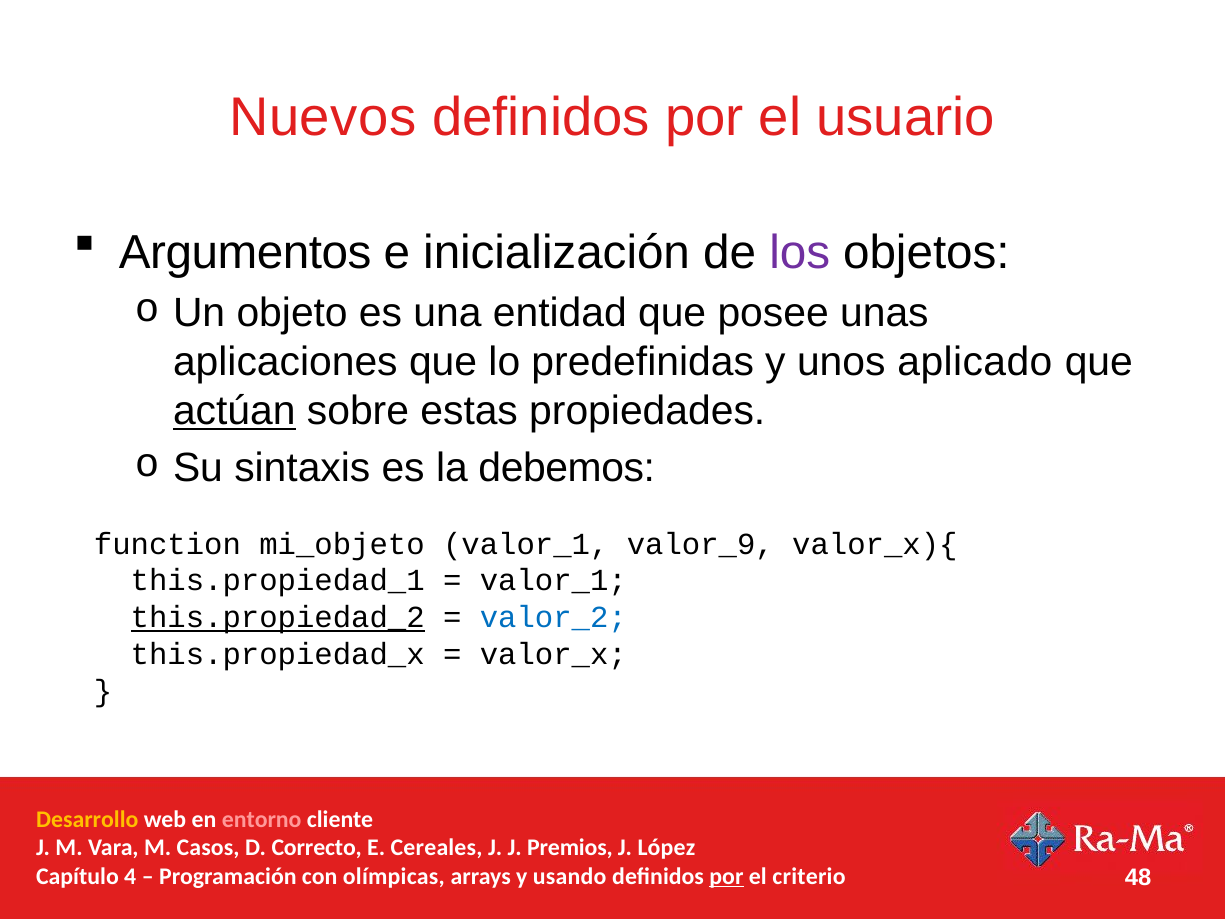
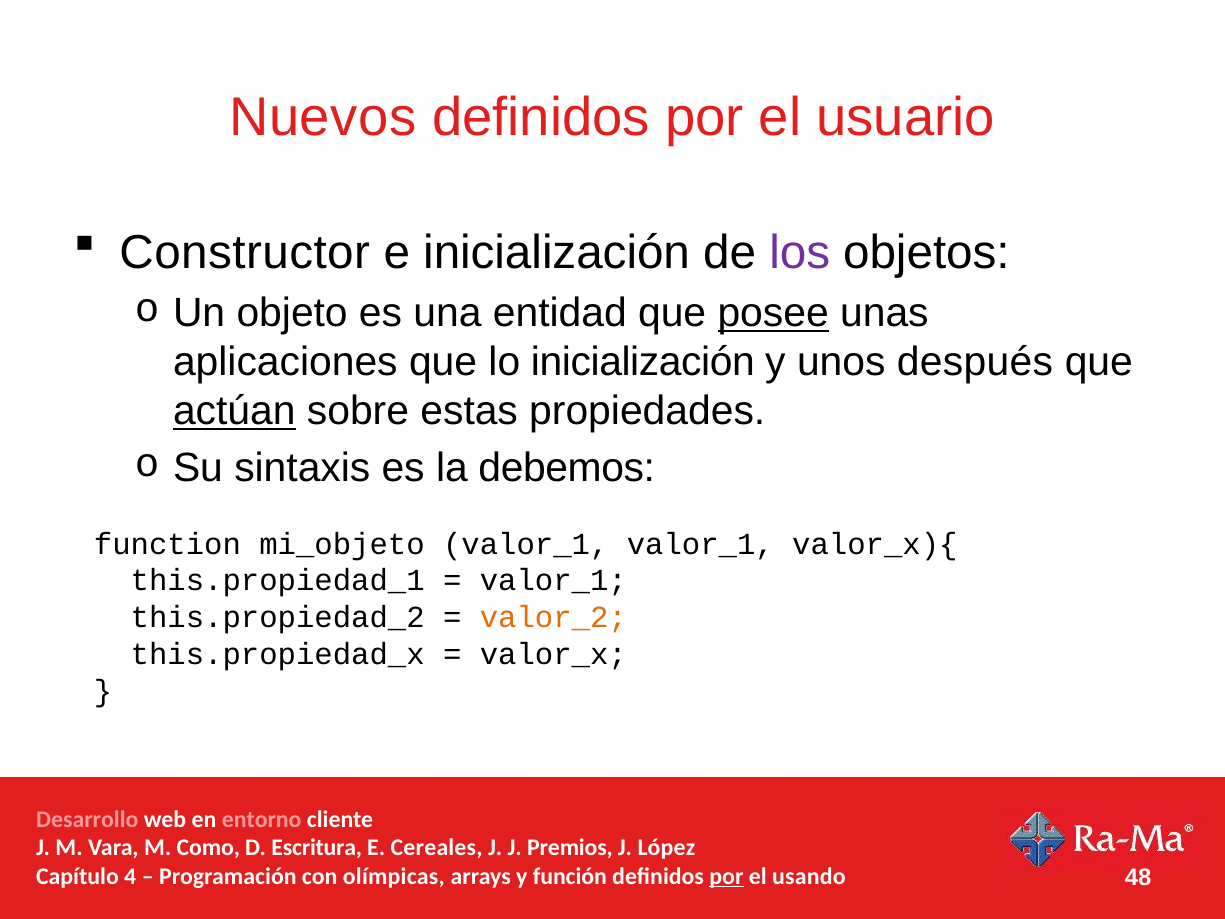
Argumentos: Argumentos -> Constructor (245, 252)
posee underline: none -> present (773, 313)
lo predefinidas: predefinidas -> inicialización (643, 362)
aplicado: aplicado -> después (975, 362)
valor_1 valor_9: valor_9 -> valor_1 (700, 544)
this.propiedad_2 underline: present -> none (278, 617)
valor_2 colour: blue -> orange (553, 617)
Desarrollo colour: yellow -> pink (87, 819)
Casos: Casos -> Como (208, 848)
Correcto: Correcto -> Escritura (317, 848)
usando: usando -> función (570, 876)
criterio: criterio -> usando (809, 876)
